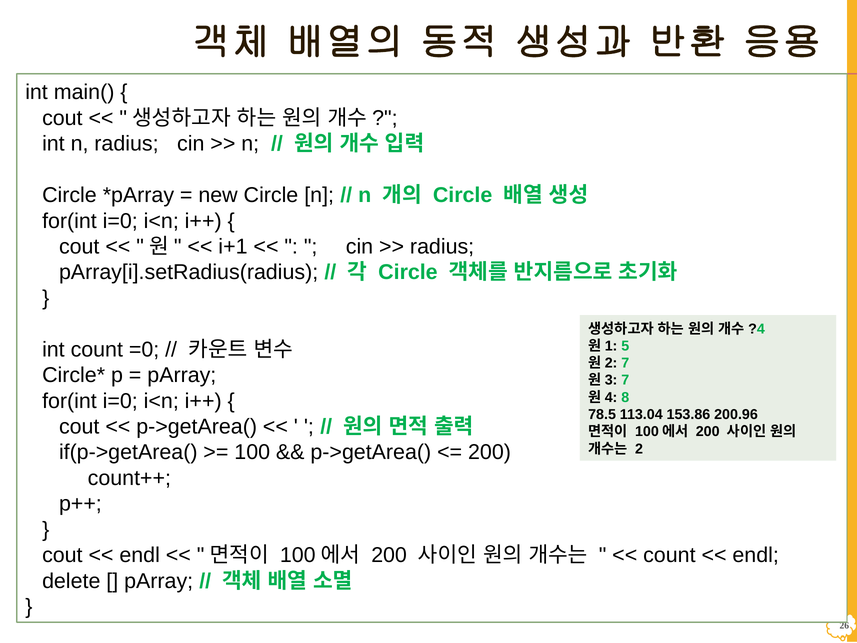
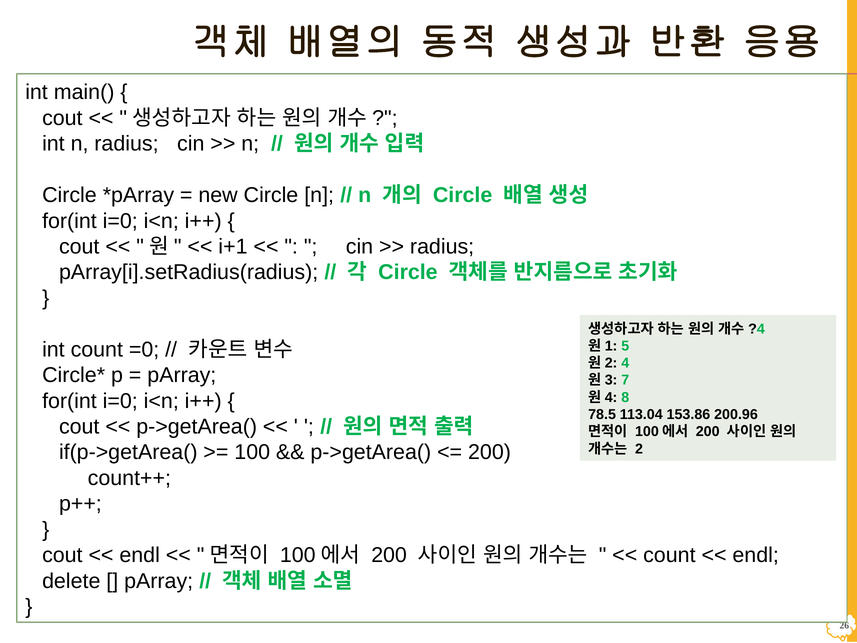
7: 7 -> 4 (625, 363)
